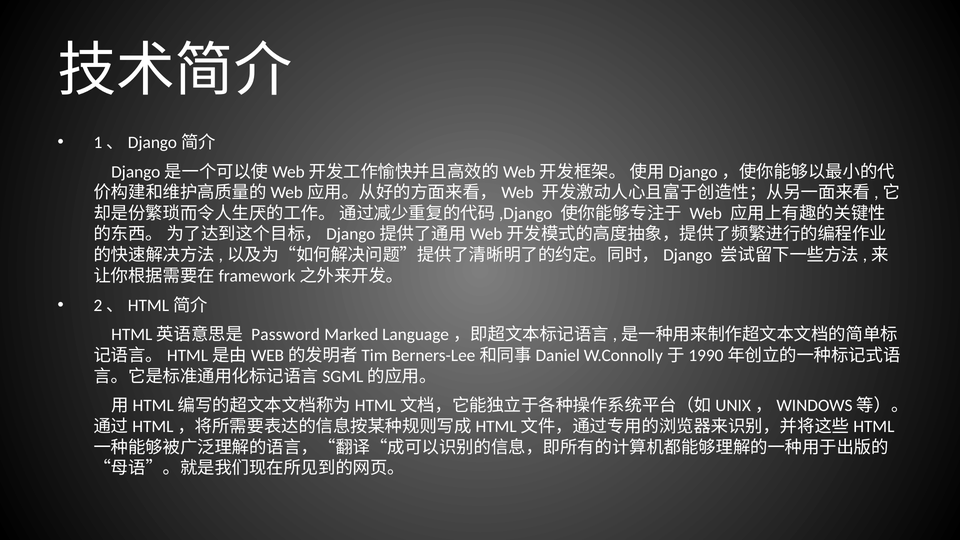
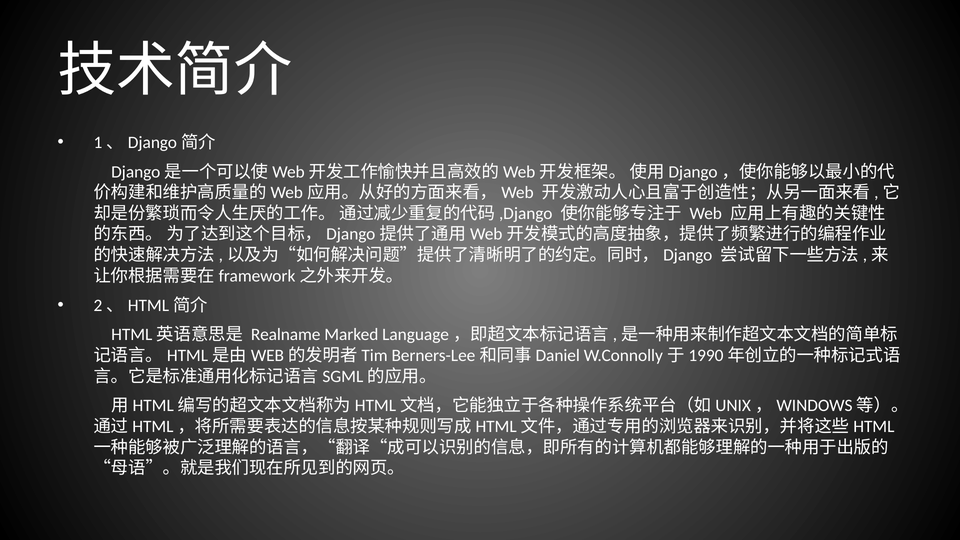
Password: Password -> Realname (286, 335)
